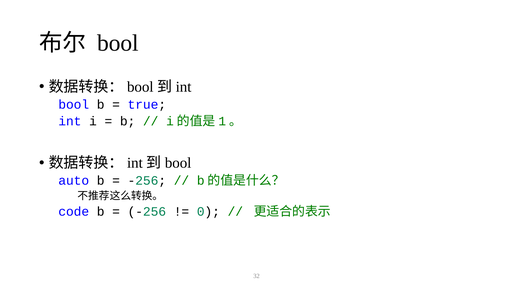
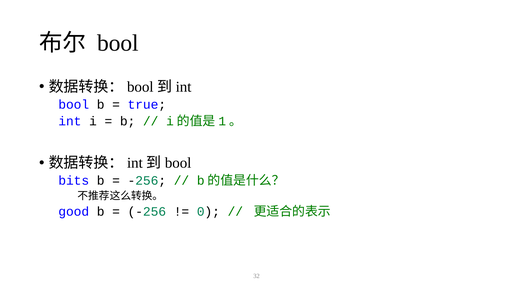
auto: auto -> bits (74, 180)
code: code -> good (74, 211)
